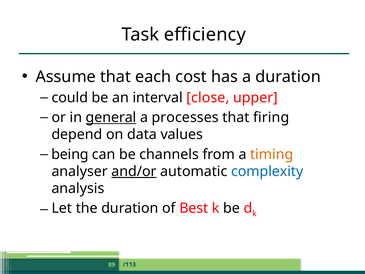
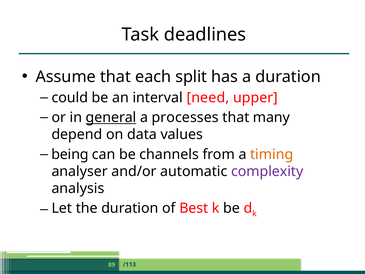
efficiency: efficiency -> deadlines (205, 35)
cost: cost -> split (191, 77)
close: close -> need (208, 98)
firing: firing -> many (271, 117)
and/or underline: present -> none (134, 171)
complexity colour: blue -> purple (267, 171)
